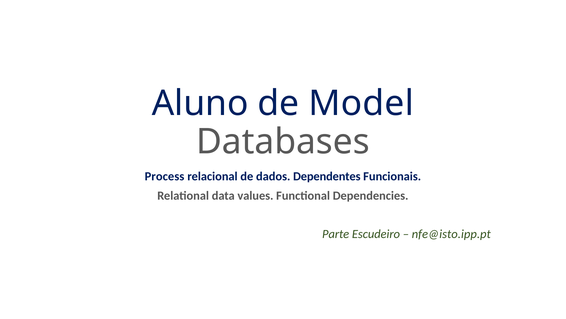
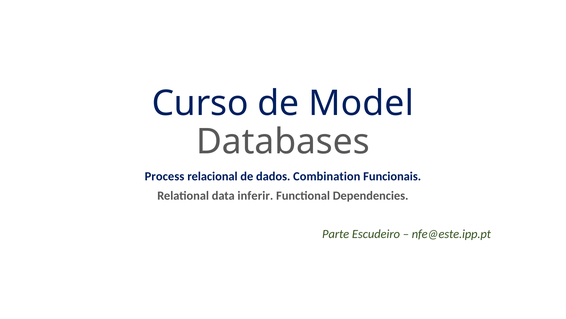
Aluno: Aluno -> Curso (200, 103)
Dependentes: Dependentes -> Combination (327, 176)
values: values -> inferir (255, 195)
nfe@isto.ipp.pt: nfe@isto.ipp.pt -> nfe@este.ipp.pt (451, 234)
